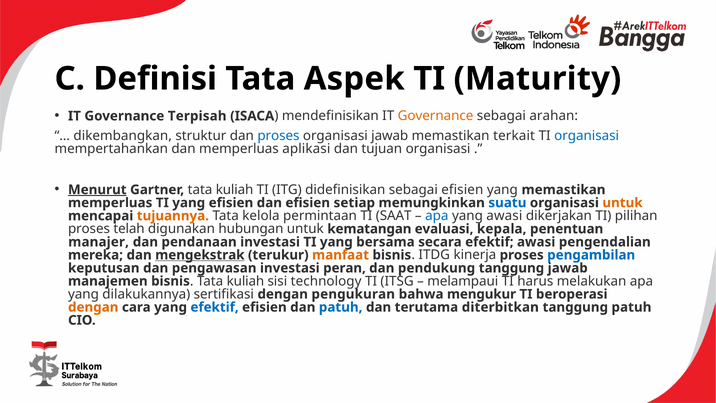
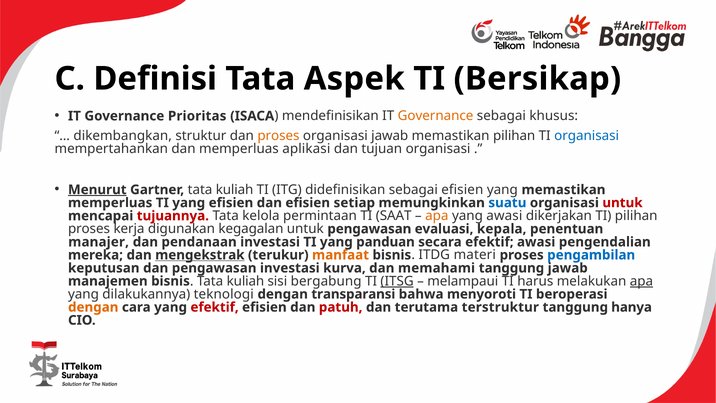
Maturity: Maturity -> Bersikap (537, 79)
Terpisah: Terpisah -> Prioritas (197, 116)
arahan: arahan -> khusus (554, 116)
proses colour: blue -> orange (278, 136)
memastikan terkait: terkait -> pilihan (514, 136)
untuk colour: orange -> red (622, 203)
tujuannya colour: orange -> red (173, 216)
apa colour: blue -> orange (437, 216)
telah: telah -> kerja (129, 229)
hubungan: hubungan -> kegagalan (251, 229)
untuk kematangan: kematangan -> pengawasan (369, 229)
bersama: bersama -> panduan (386, 242)
kinerja: kinerja -> materi (475, 255)
peran: peran -> kurva (344, 268)
pendukung: pendukung -> memahami (437, 268)
technology: technology -> bergabung (326, 281)
ITSG underline: none -> present (397, 281)
apa underline: none -> present (641, 281)
sertifikasi: sertifikasi -> teknologi (224, 294)
pengukuran: pengukuran -> transparansi (353, 294)
mengukur: mengukur -> menyoroti (482, 294)
efektif colour: blue -> red (215, 307)
patuh colour: blue -> red (341, 307)
diterbitkan: diterbitkan -> terstruktur (500, 307)
tanggung patuh: patuh -> hanya (632, 307)
